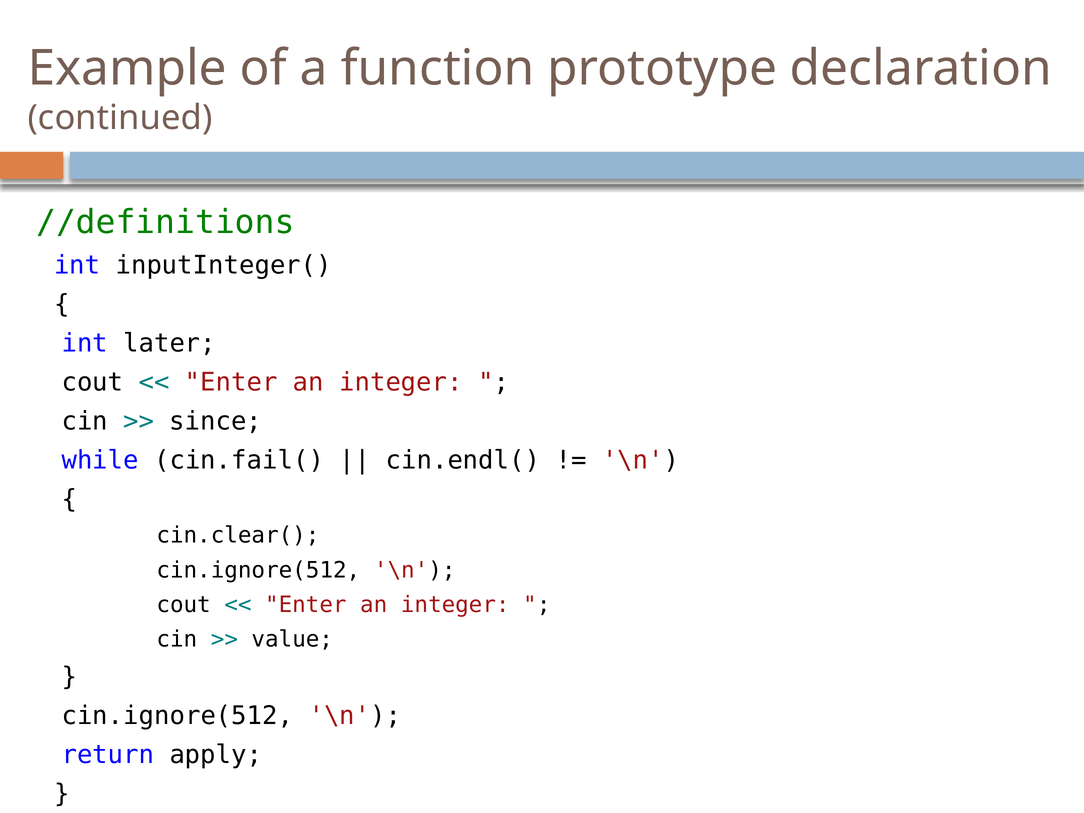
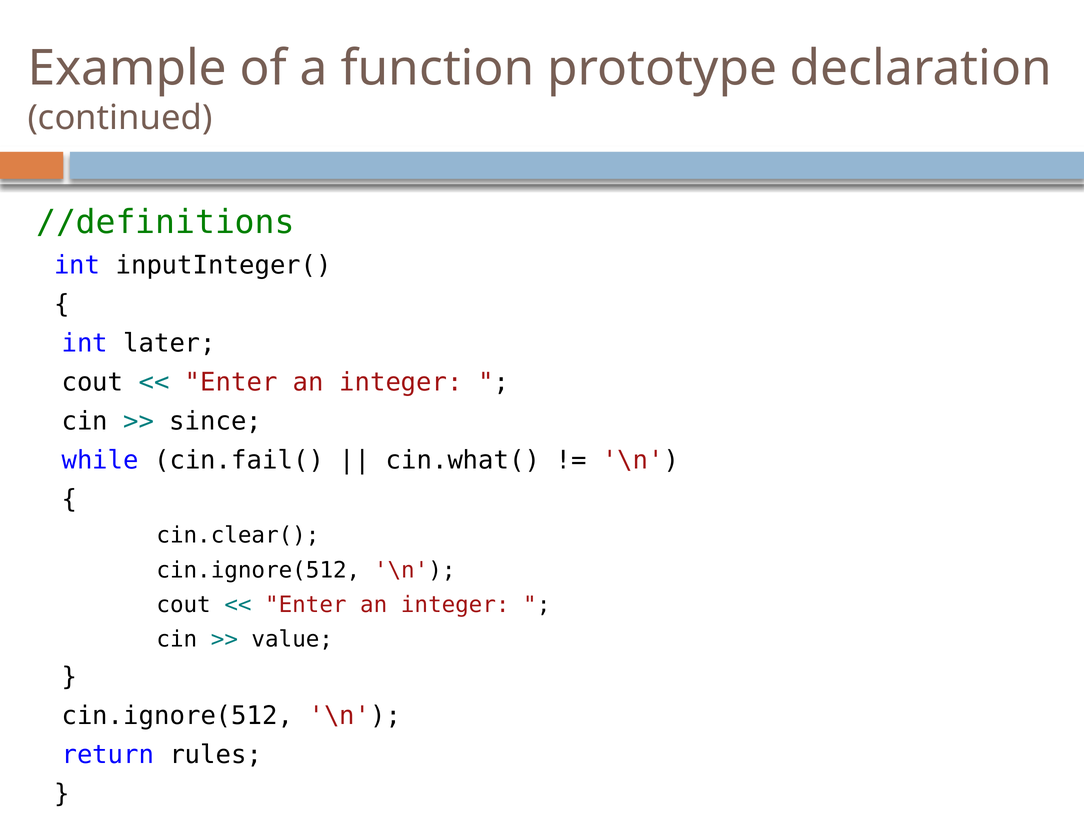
cin.endl(: cin.endl( -> cin.what( (463, 460)
apply: apply -> rules (216, 755)
